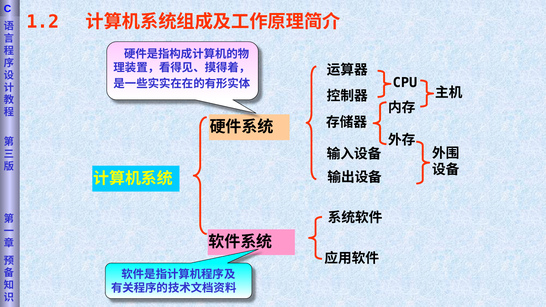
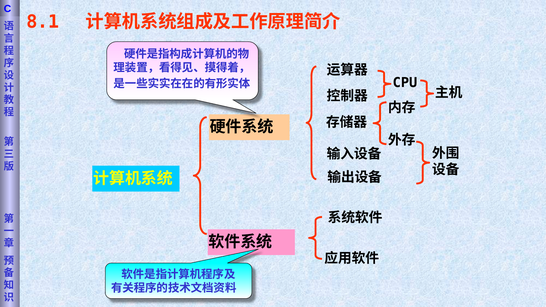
1.2: 1.2 -> 8.1 (43, 22)
